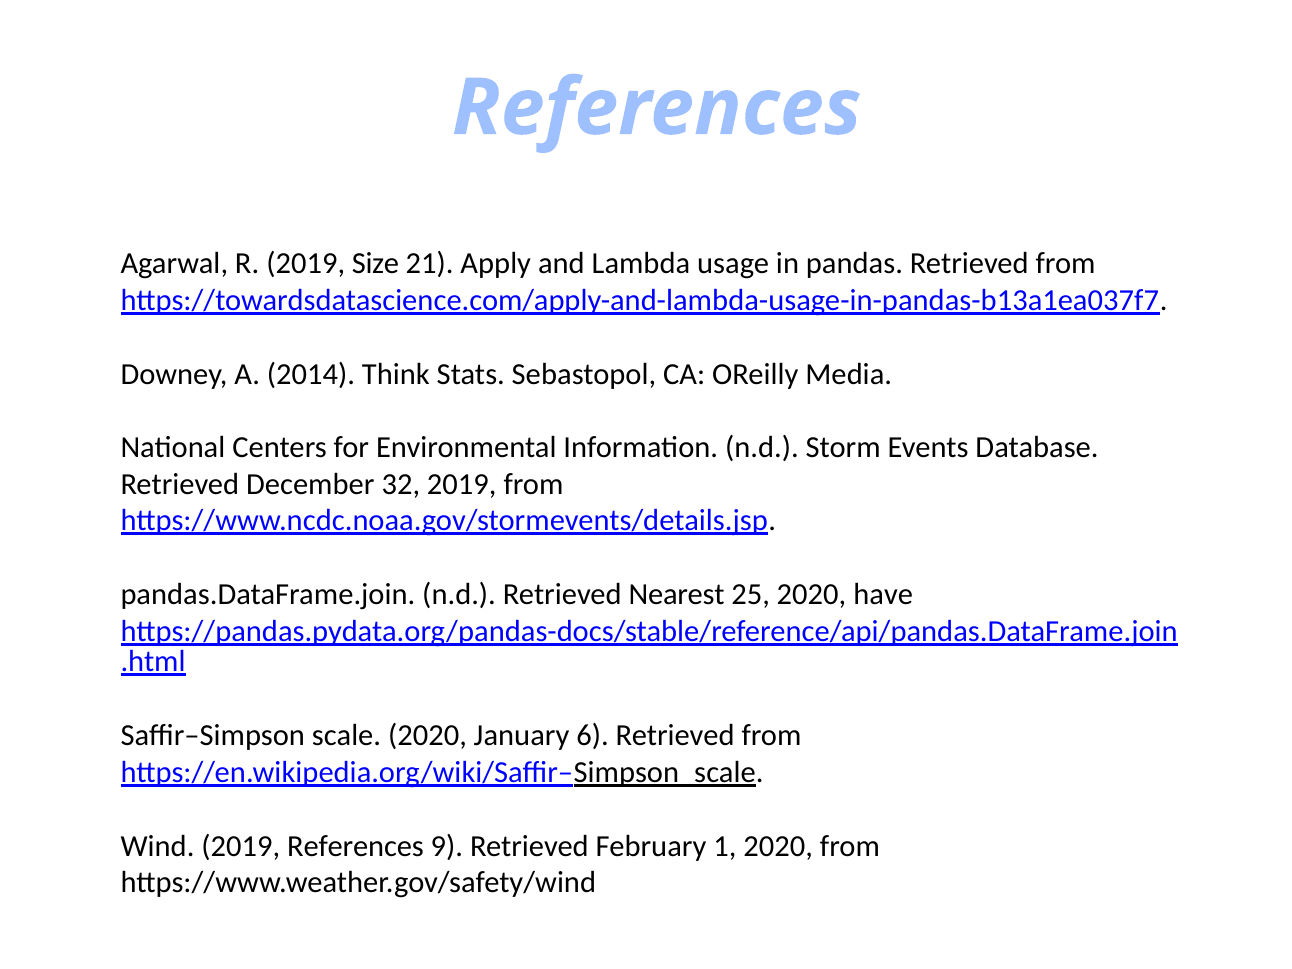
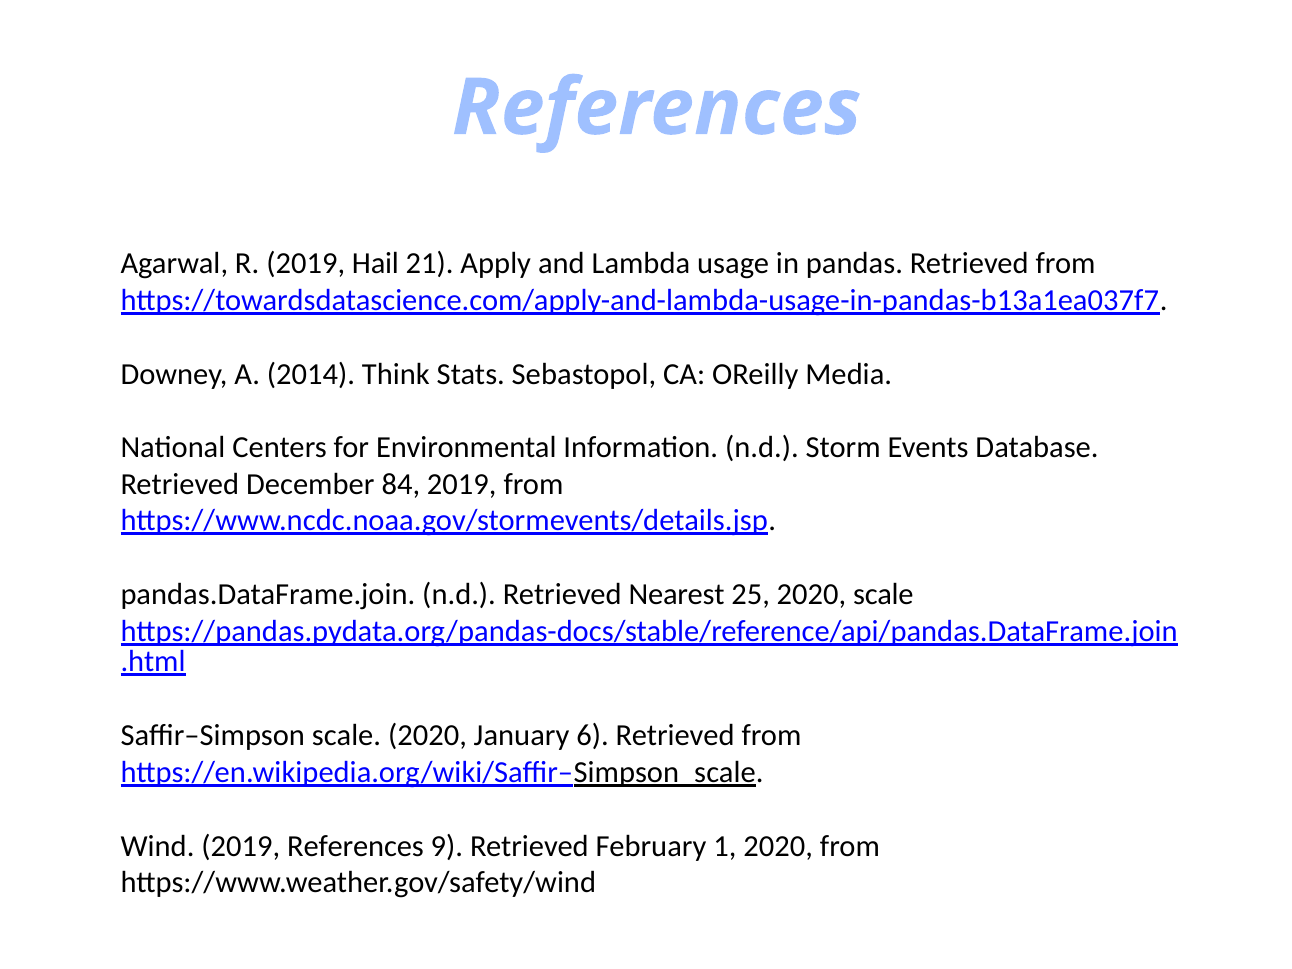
Size: Size -> Hail (375, 264)
32: 32 -> 84 (401, 484)
2020 have: have -> scale (883, 595)
